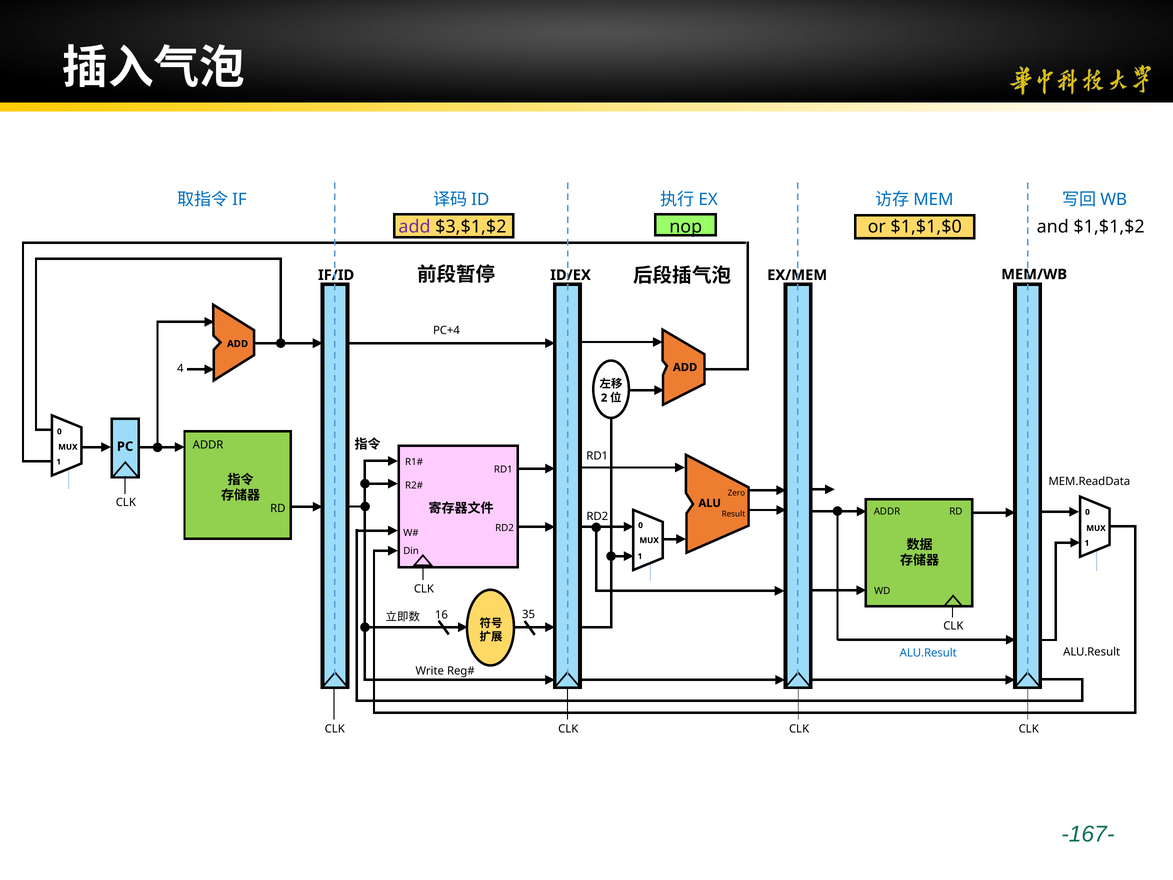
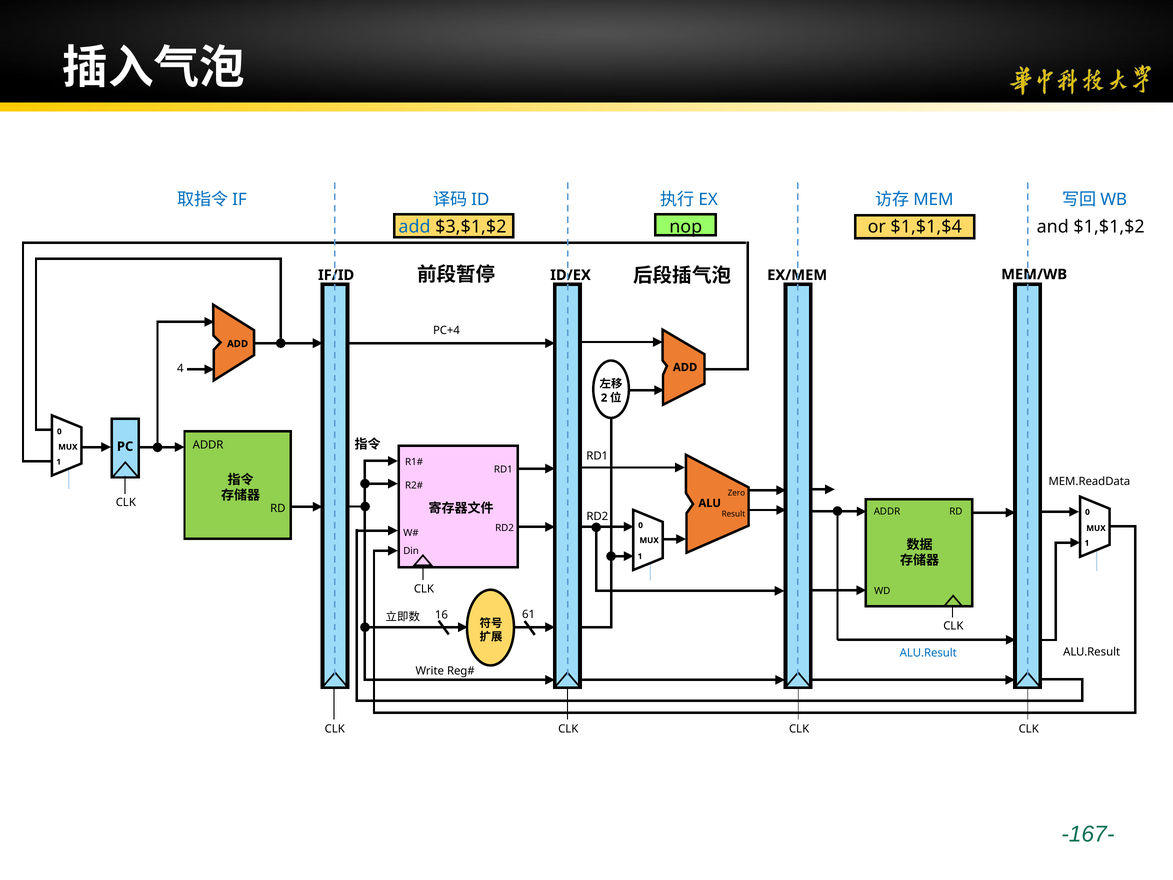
add colour: purple -> blue (415, 227)
$1,$1,$0: $1,$1,$0 -> $1,$1,$4 (926, 227)
35: 35 -> 61 (529, 614)
